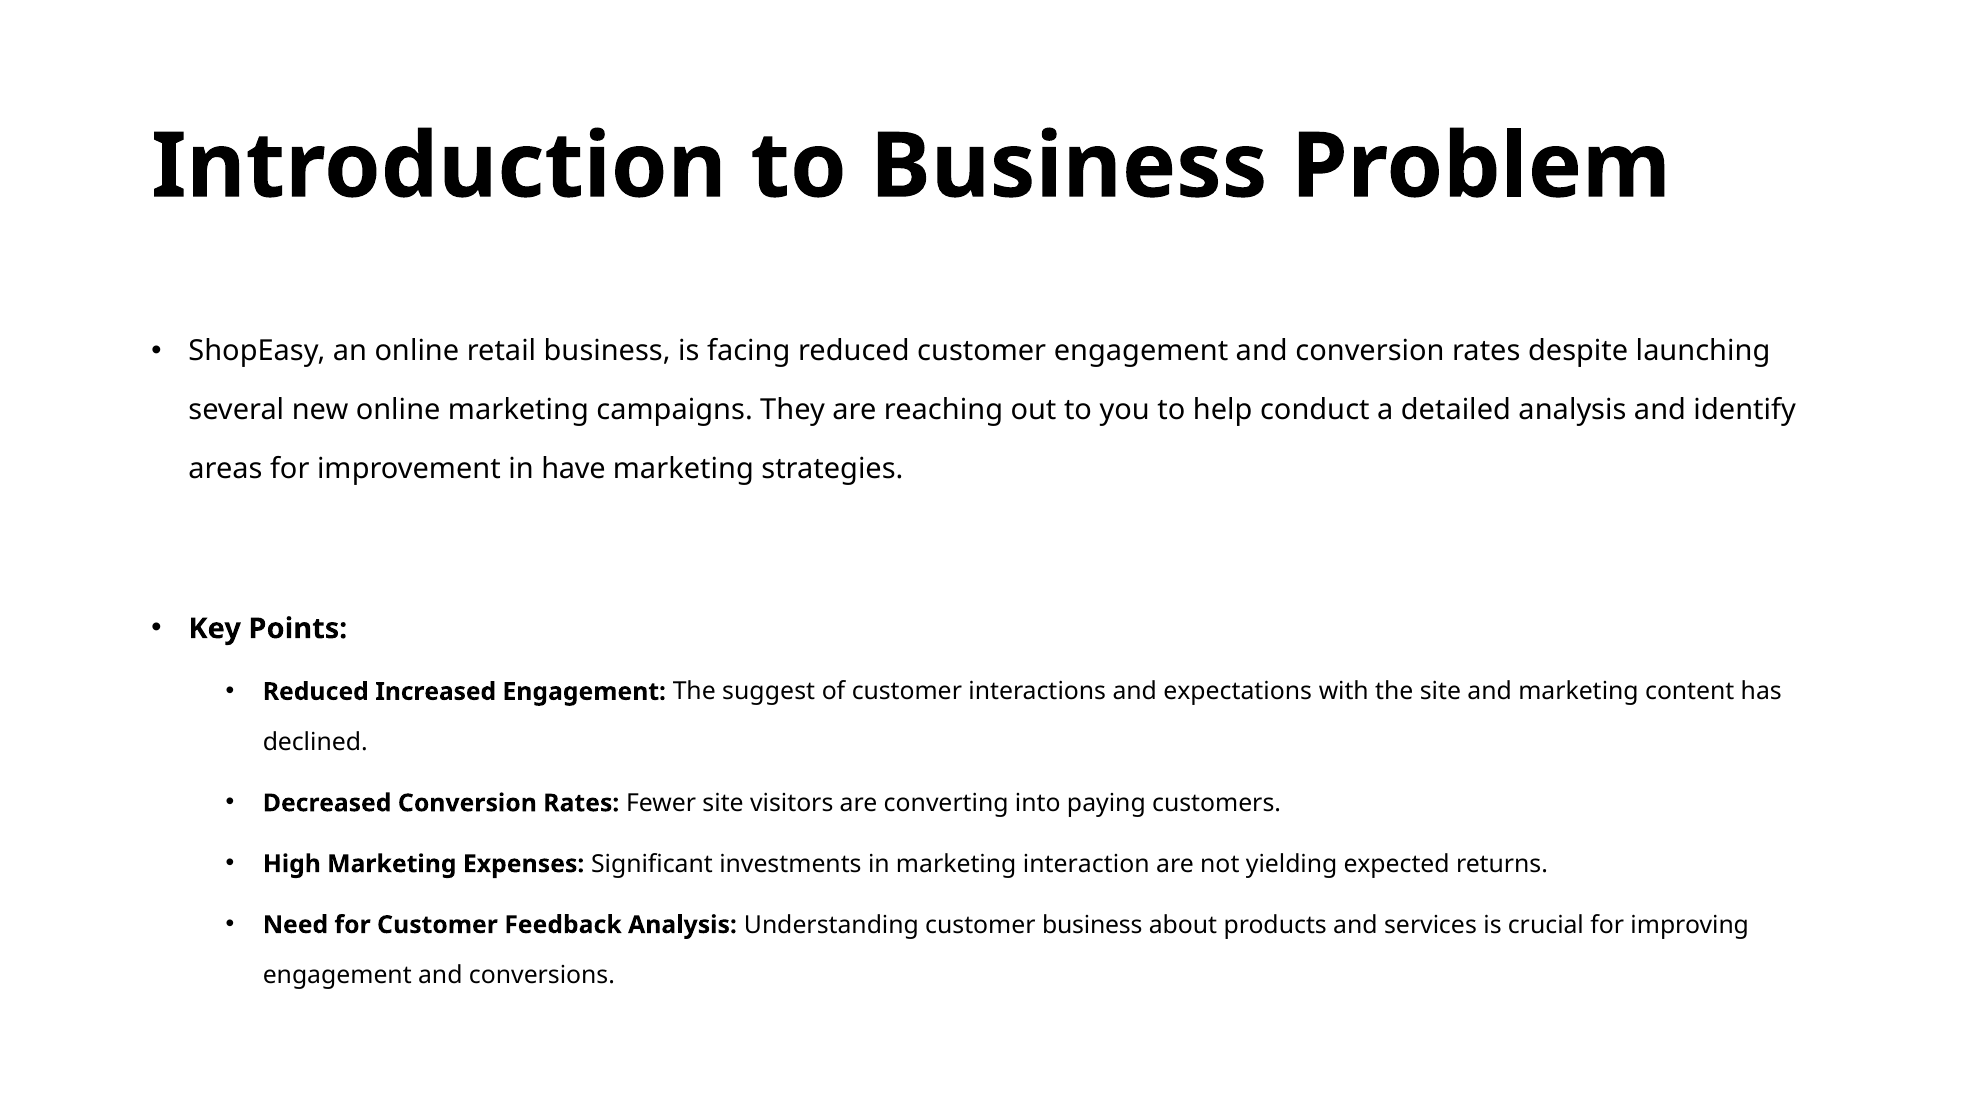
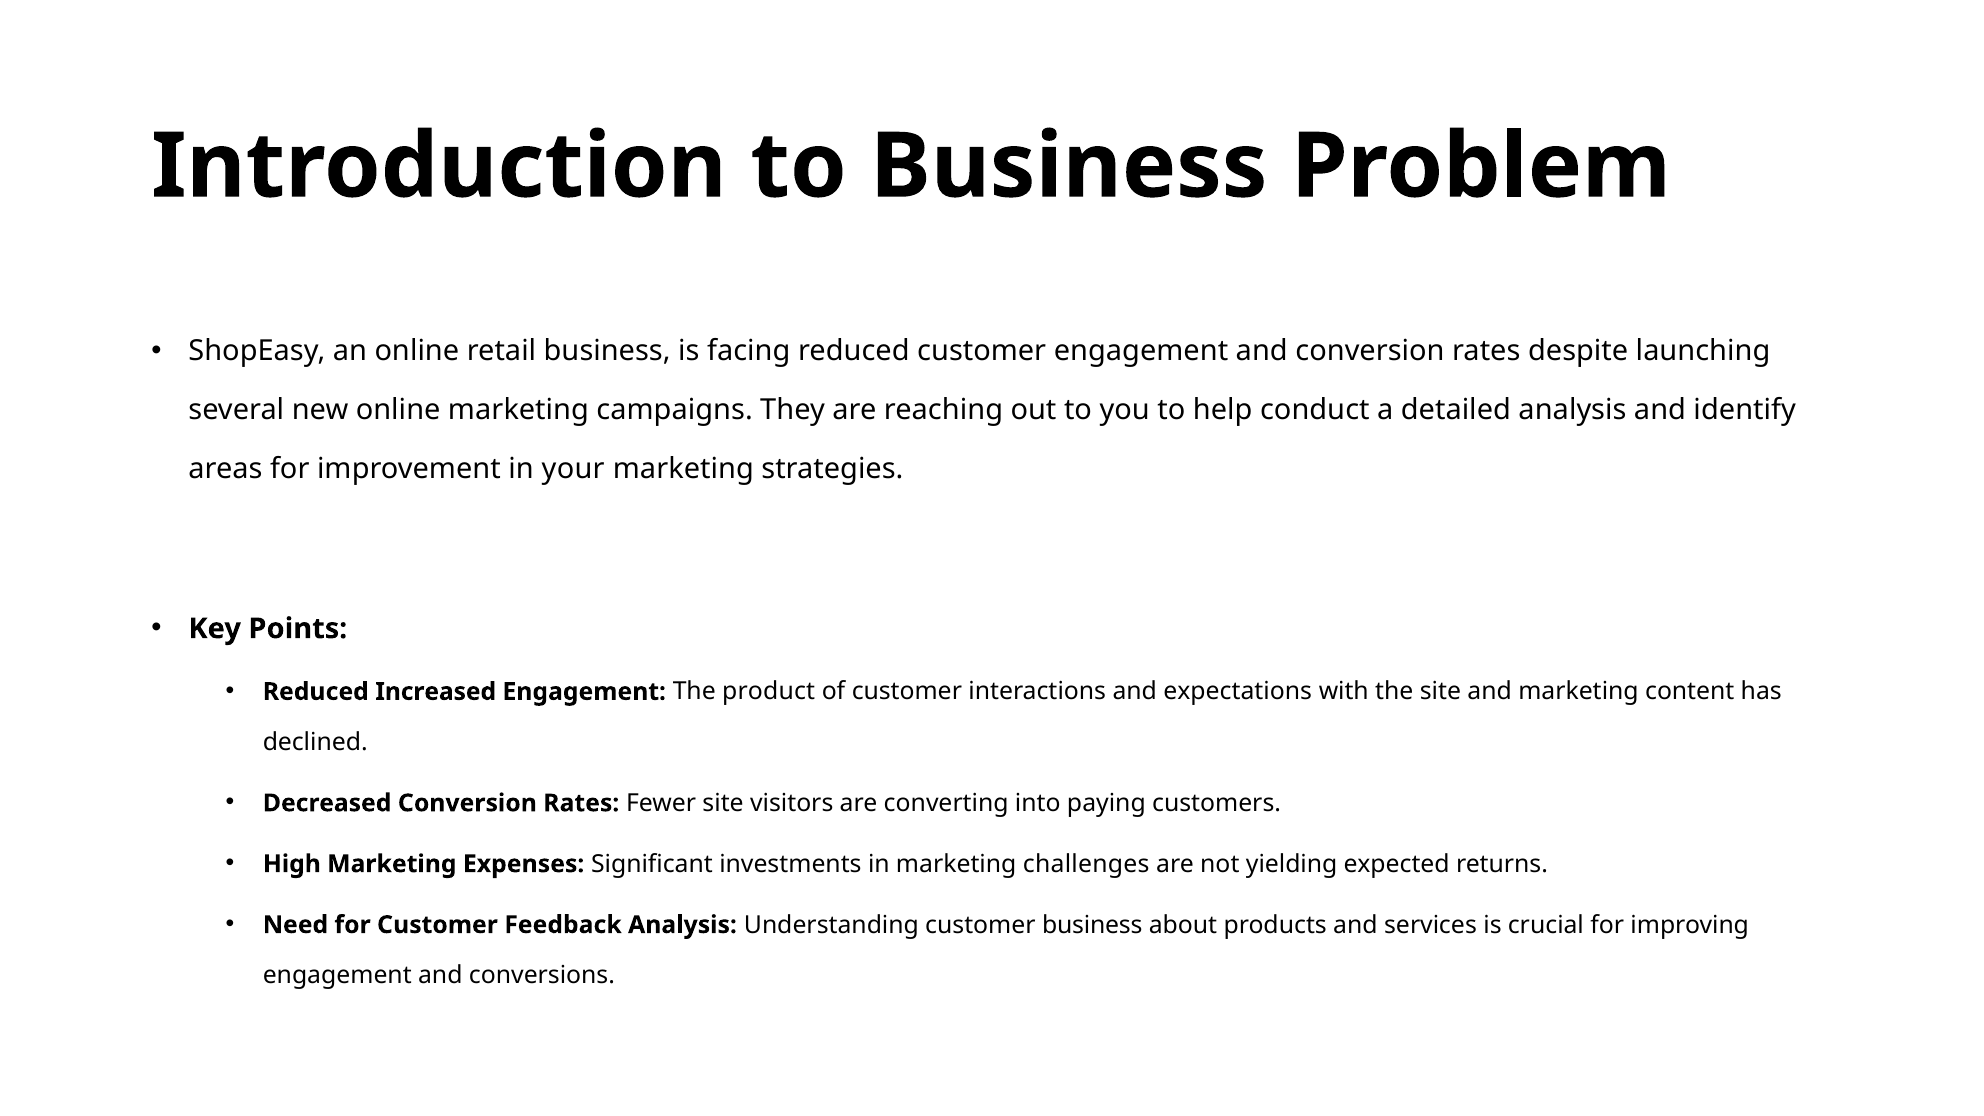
have: have -> your (573, 469)
suggest: suggest -> product (769, 692)
interaction: interaction -> challenges (1086, 864)
